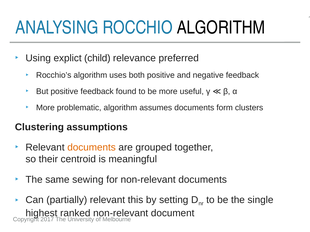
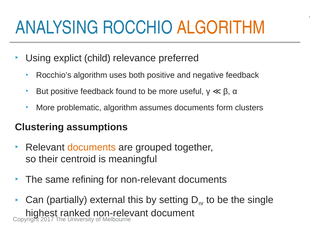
ALGORITHM colour: black -> orange (221, 28)
sewing: sewing -> refining (88, 180)
partially relevant: relevant -> external (107, 200)
